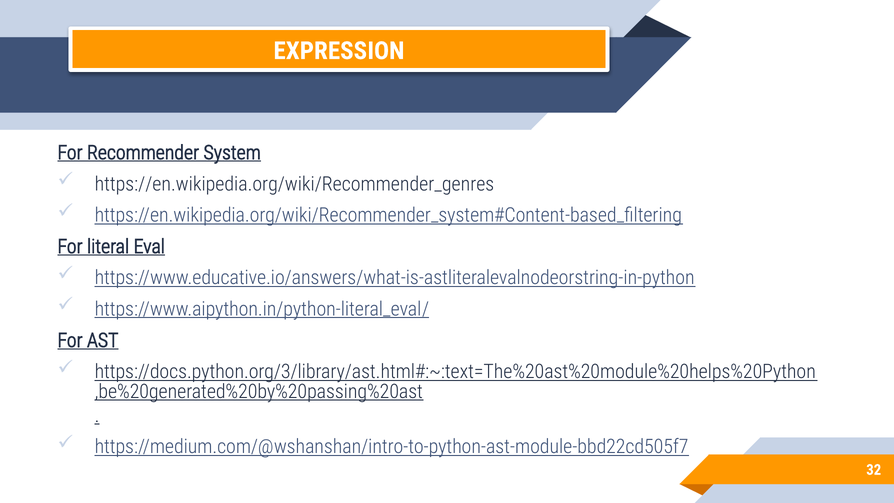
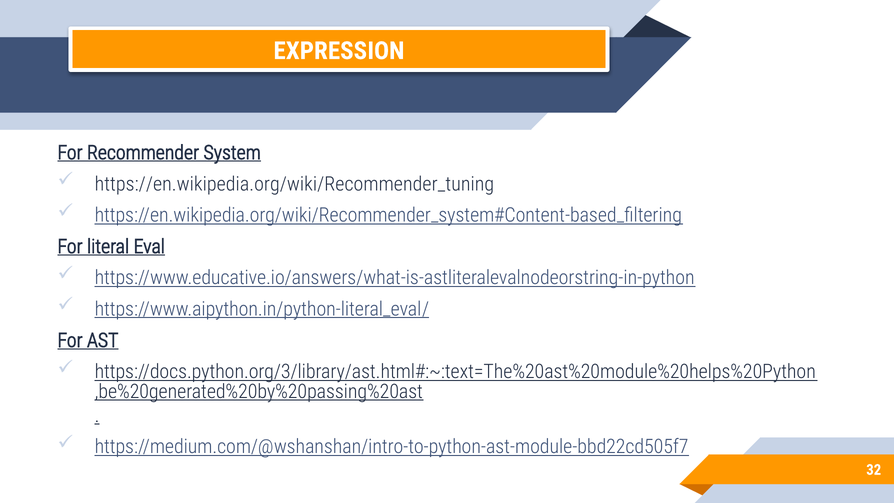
https://en.wikipedia.org/wiki/Recommender_genres: https://en.wikipedia.org/wiki/Recommender_genres -> https://en.wikipedia.org/wiki/Recommender_tuning (294, 184)
